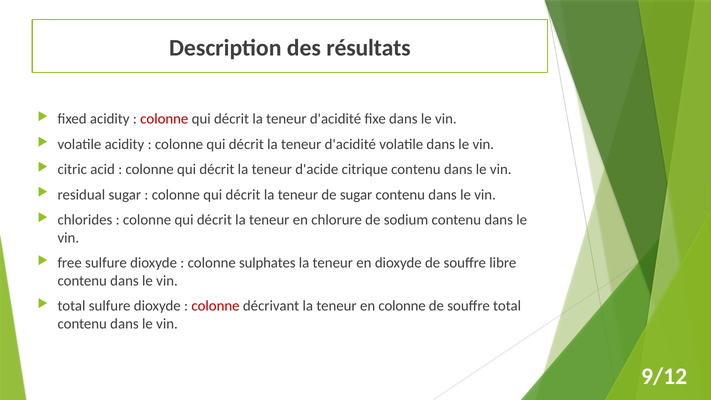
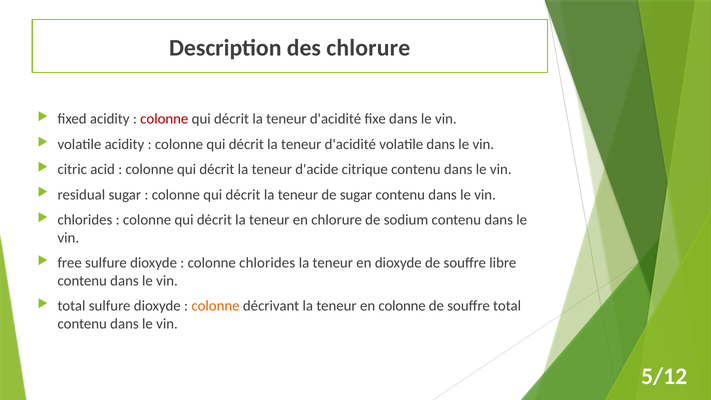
des résultats: résultats -> chlorure (368, 48)
colonne sulphates: sulphates -> chlorides (267, 263)
colonne colour: red -> orange (216, 306)
9/12: 9/12 -> 5/12 (664, 376)
